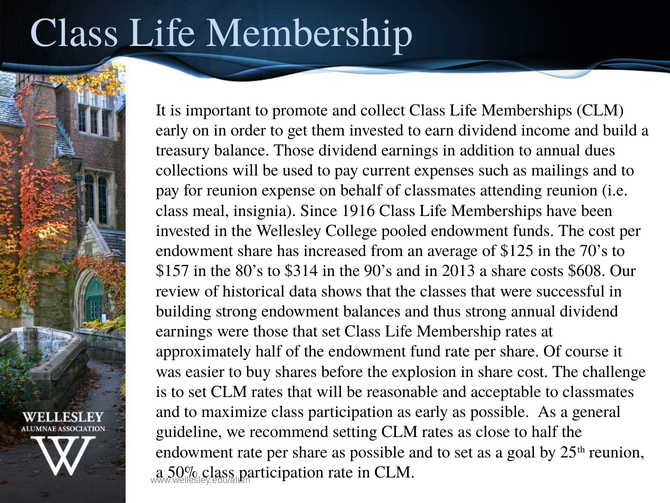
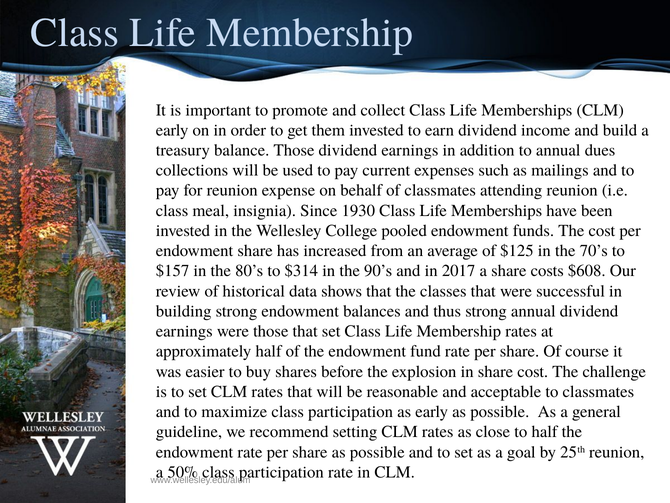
1916: 1916 -> 1930 (358, 210)
2013: 2013 -> 2017 (459, 271)
